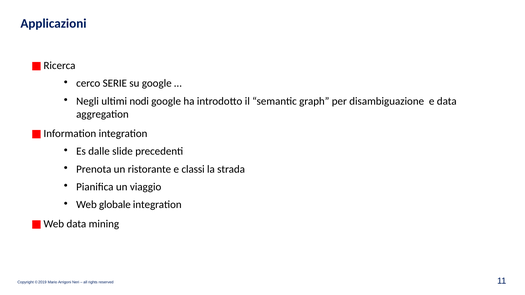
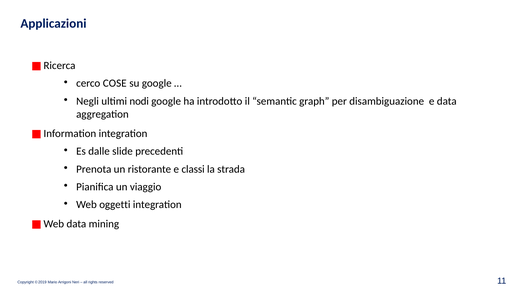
SERIE: SERIE -> COSE (115, 83)
globale: globale -> oggetti (115, 205)
